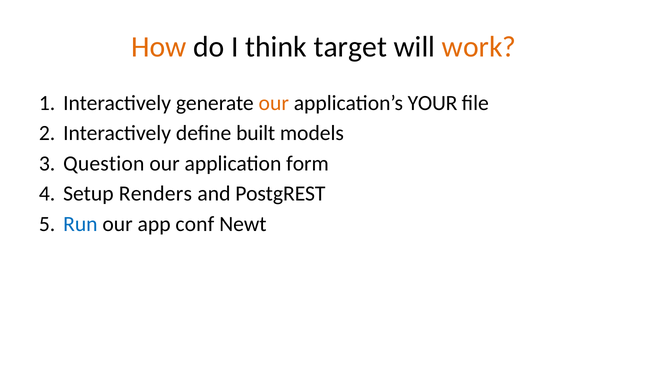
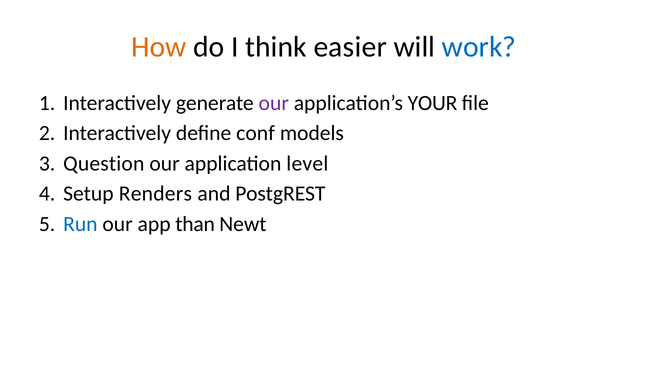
target: target -> easier (350, 47)
work colour: orange -> blue (479, 47)
our colour: orange -> purple (274, 103)
built: built -> conf (256, 133)
form: form -> level (307, 163)
conf: conf -> than (195, 224)
